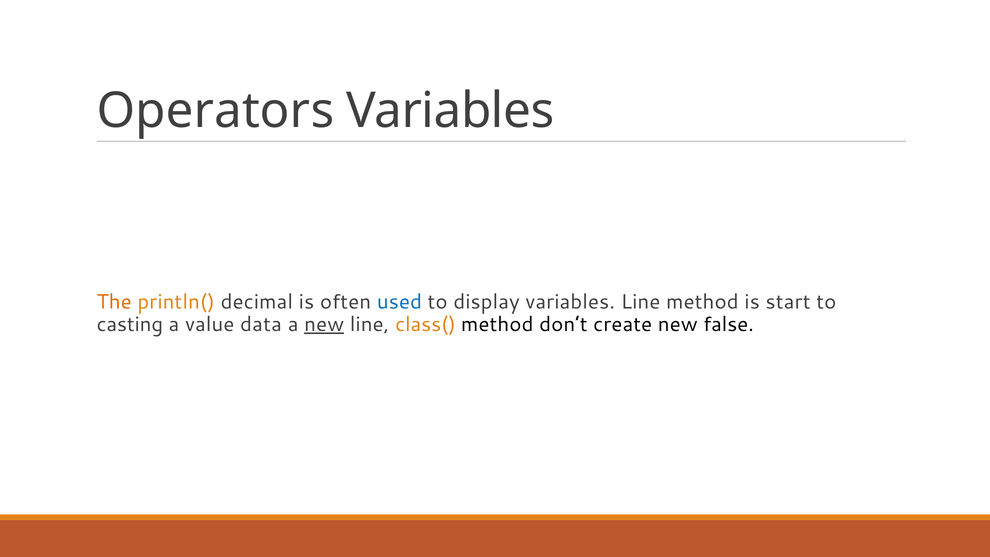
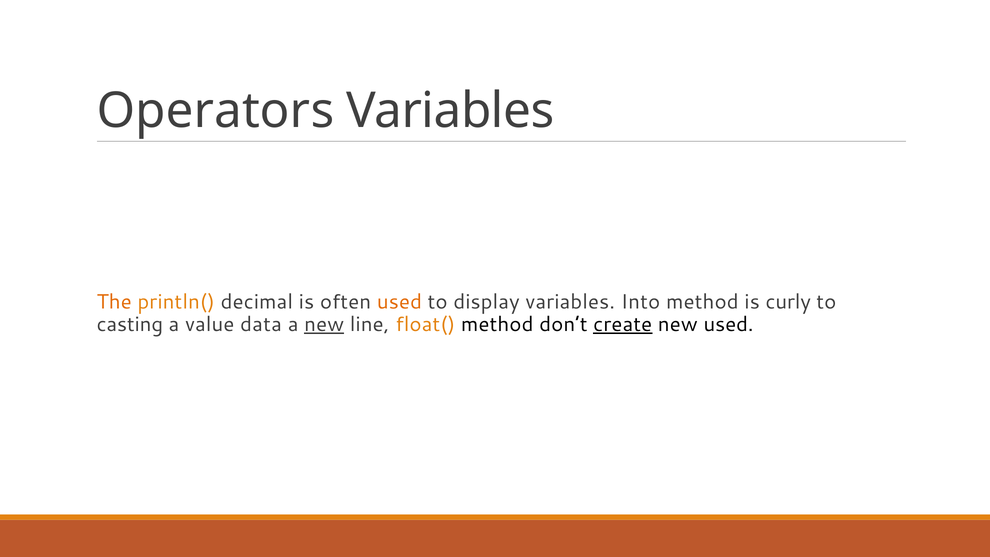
used colour: blue -> orange (399, 302)
variables Line: Line -> Into (641, 302)
start: start -> curly (788, 302)
class(: class( -> float( (425, 324)
create underline: none -> present (623, 324)
new false: false -> used (729, 324)
